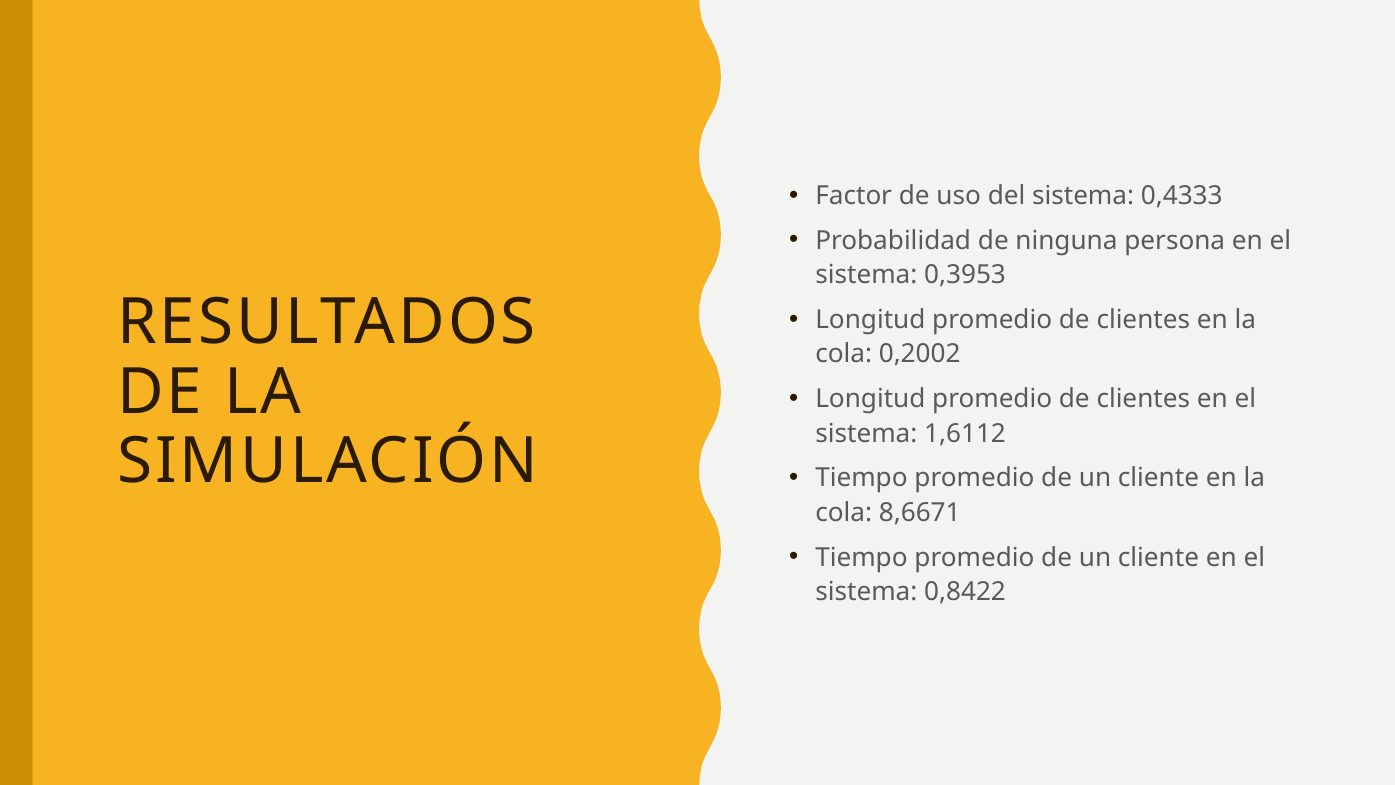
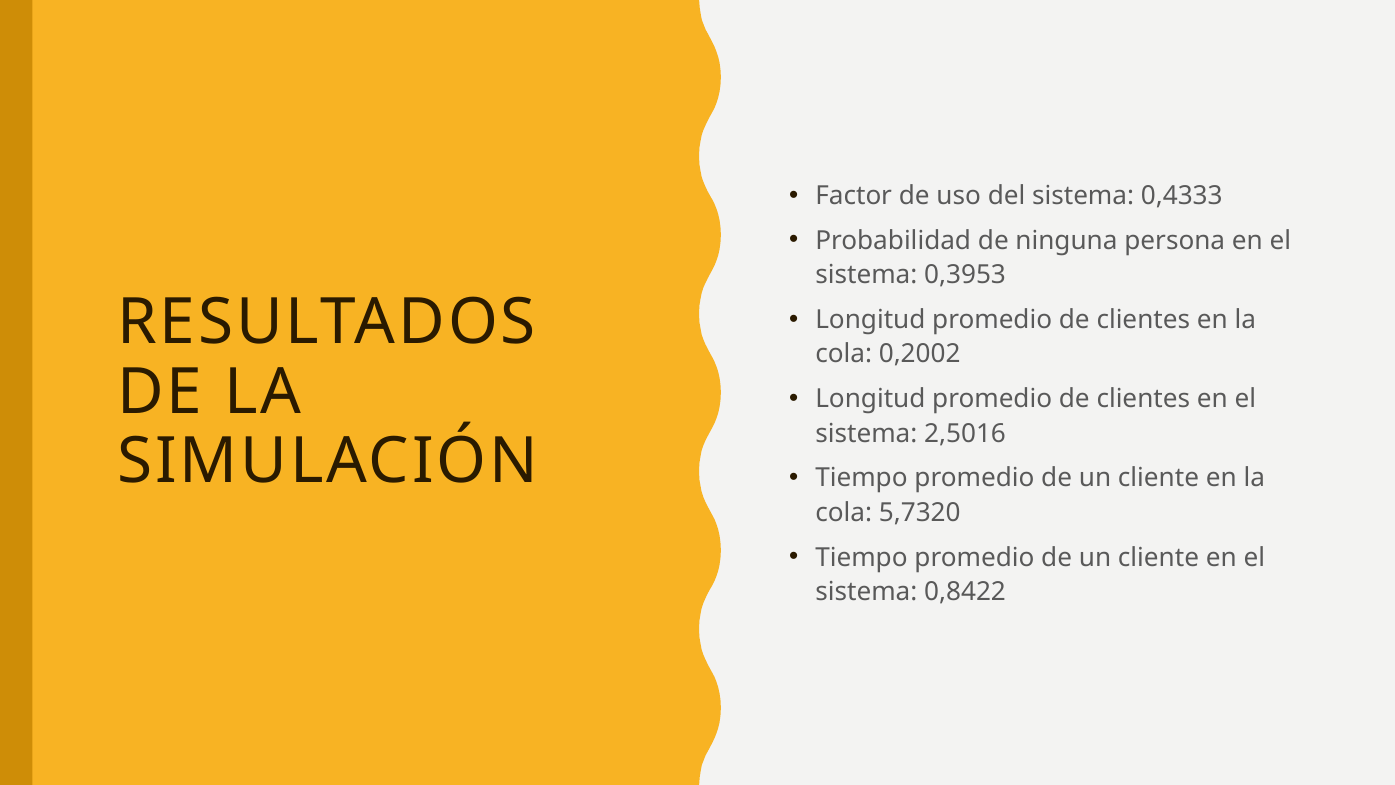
1,6112: 1,6112 -> 2,5016 (965, 433)
8,6671: 8,6671 -> 5,7320 (920, 513)
